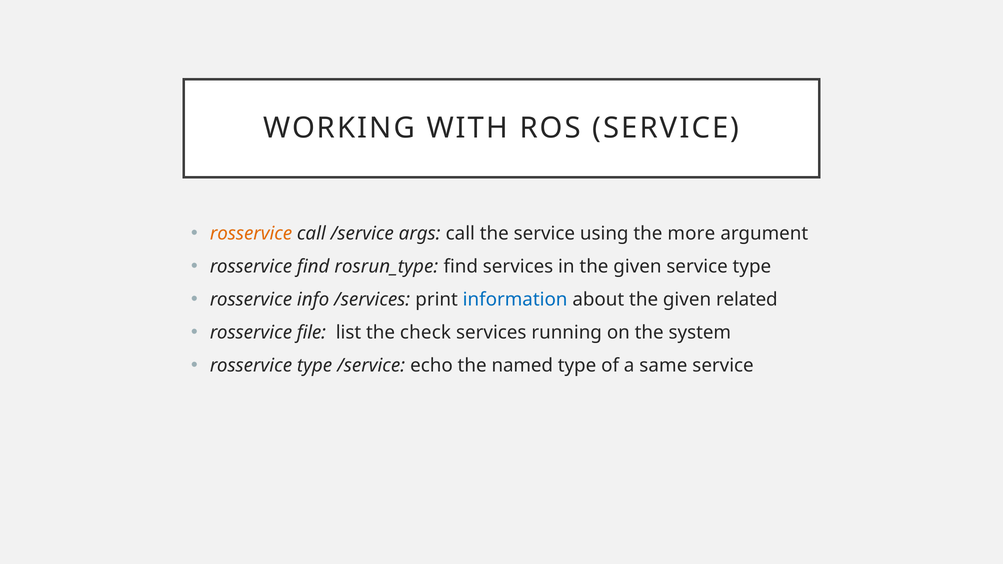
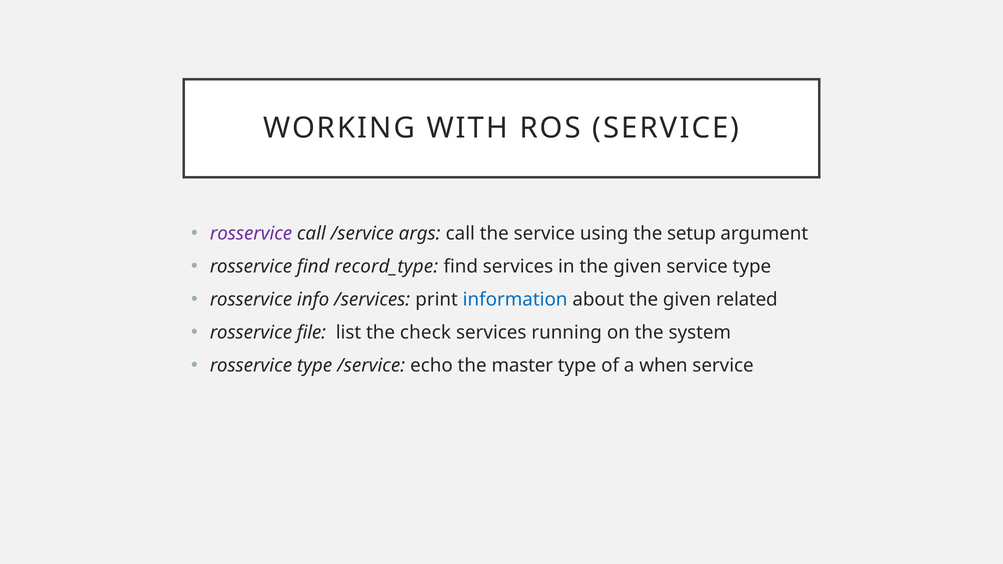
rosservice colour: orange -> purple (251, 233)
more: more -> setup (692, 233)
rosrun_type: rosrun_type -> record_type (386, 266)
named: named -> master (522, 365)
same: same -> when (663, 365)
